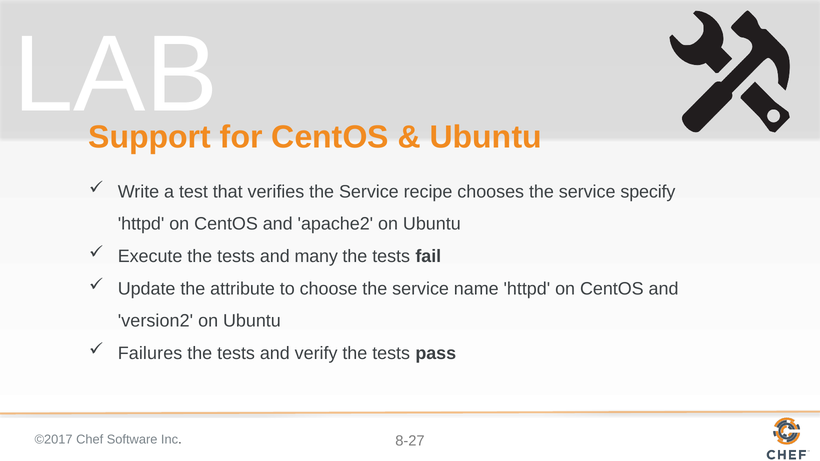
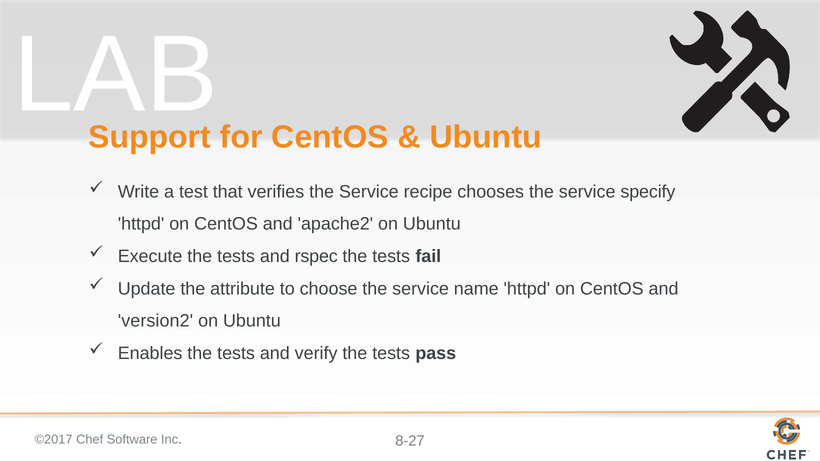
many: many -> rspec (316, 256)
Failures: Failures -> Enables (150, 353)
